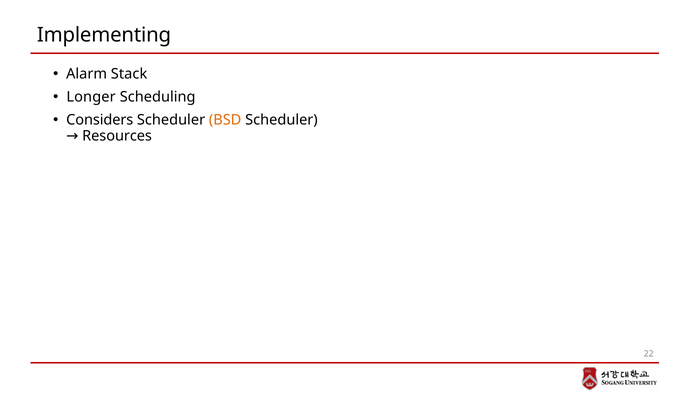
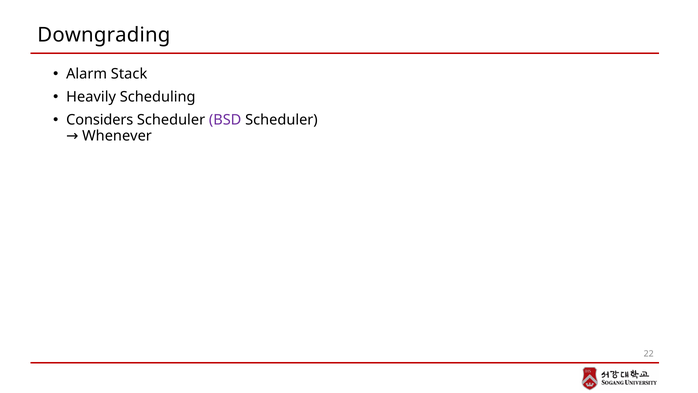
Implementing: Implementing -> Downgrading (104, 35)
Longer: Longer -> Heavily (91, 97)
BSD colour: orange -> purple (225, 120)
Resources: Resources -> Whenever (117, 136)
